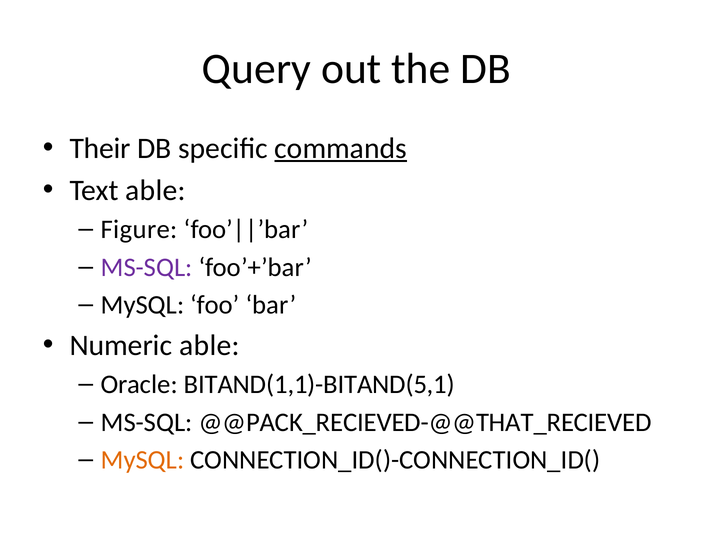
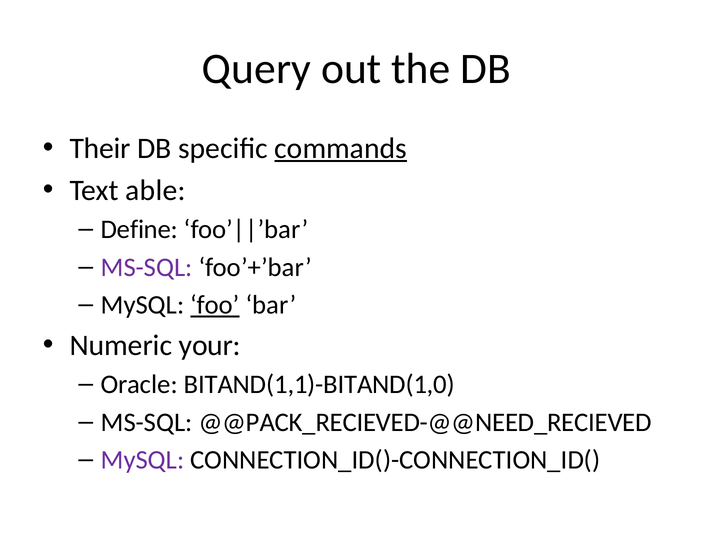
Figure: Figure -> Define (139, 229)
foo underline: none -> present (215, 305)
Numeric able: able -> your (210, 345)
BITAND(1,1)-BITAND(5,1: BITAND(1,1)-BITAND(5,1 -> BITAND(1,1)-BITAND(1,0 (319, 384)
@@PACK_RECIEVED-@@THAT_RECIEVED: @@PACK_RECIEVED-@@THAT_RECIEVED -> @@PACK_RECIEVED-@@NEED_RECIEVED (425, 422)
MySQL colour: orange -> purple (143, 460)
